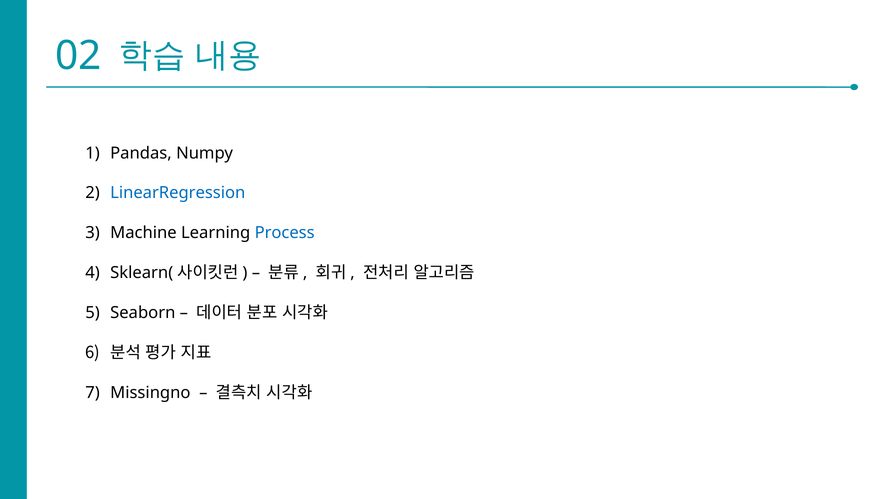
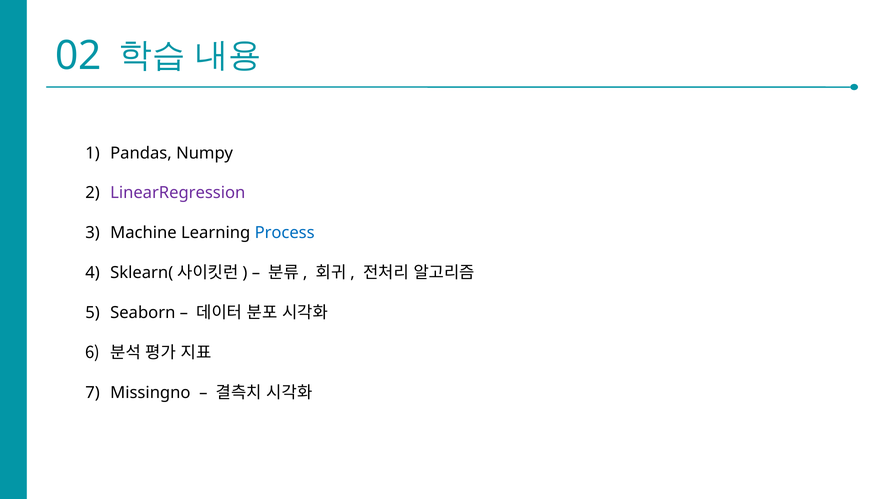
LinearRegression colour: blue -> purple (178, 193)
